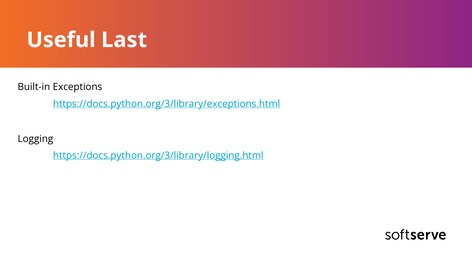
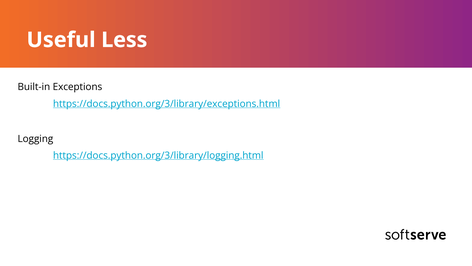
Last: Last -> Less (124, 40)
